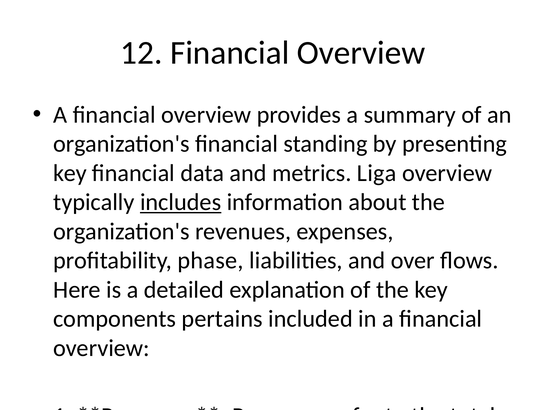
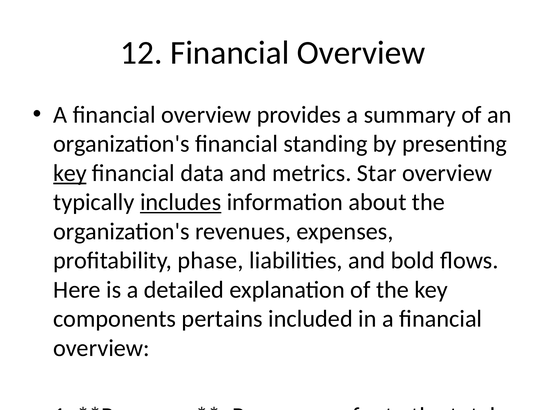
key underline: none -> present (70, 173)
Liga: Liga -> Star (377, 173)
over: over -> bold (413, 260)
